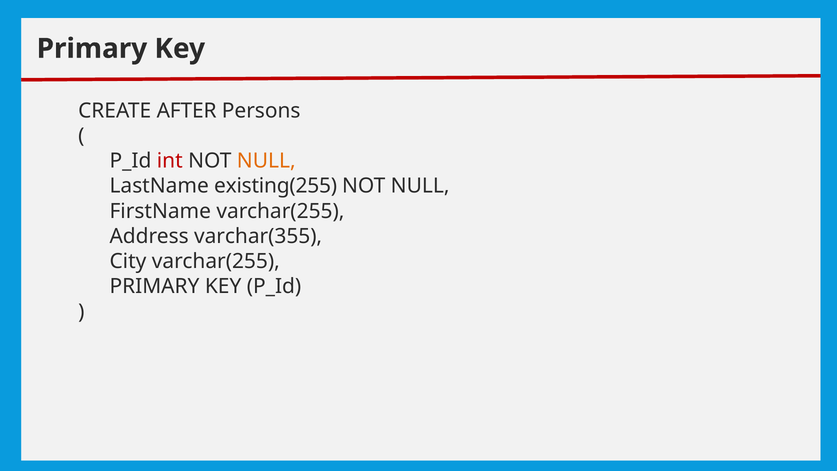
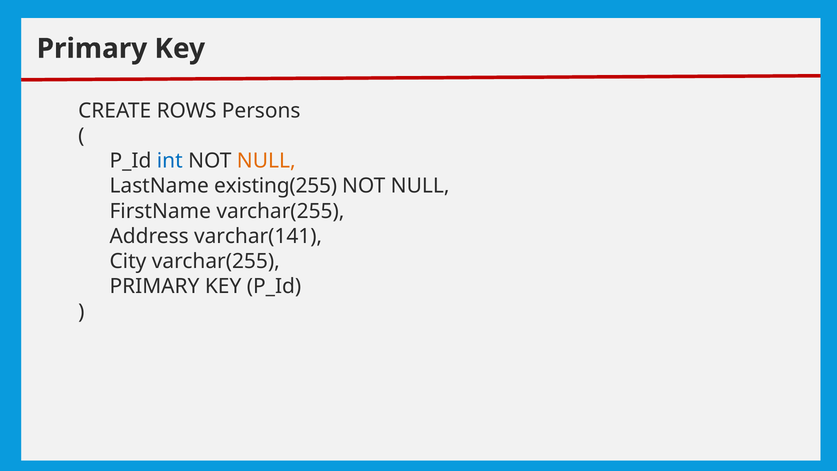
AFTER: AFTER -> ROWS (187, 111)
int colour: red -> blue (170, 161)
varchar(355: varchar(355 -> varchar(141 (258, 236)
